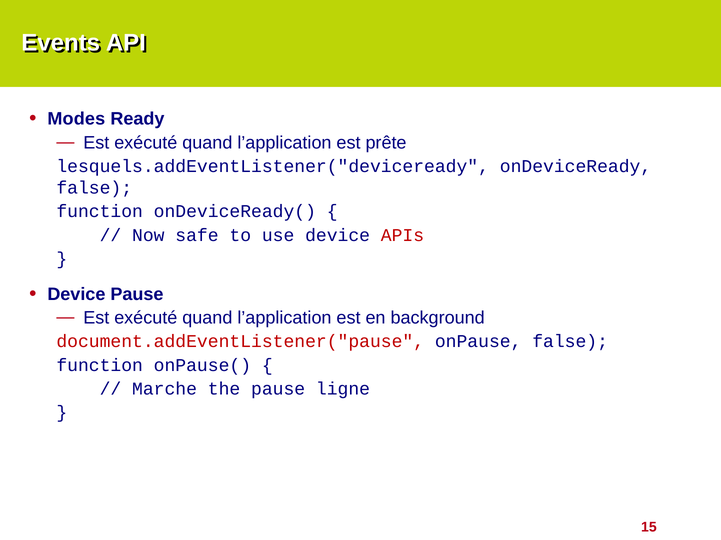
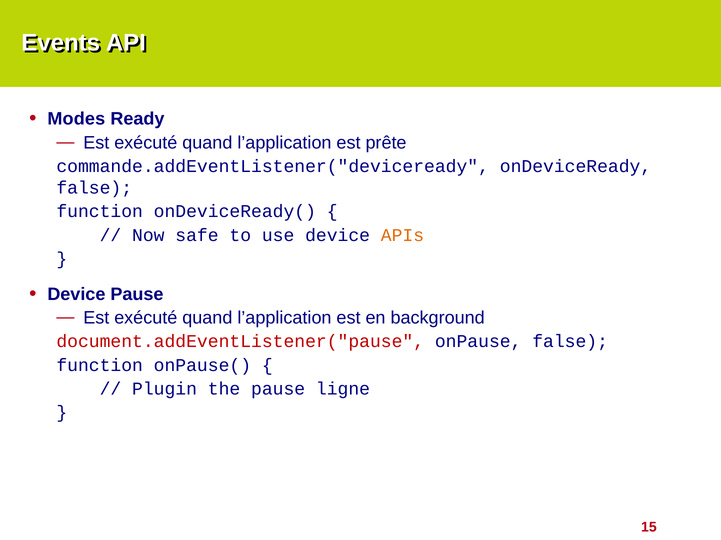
lesquels.addEventListener("deviceready: lesquels.addEventListener("deviceready -> commande.addEventListener("deviceready (273, 166)
APIs colour: red -> orange (402, 235)
Marche: Marche -> Plugin (165, 389)
